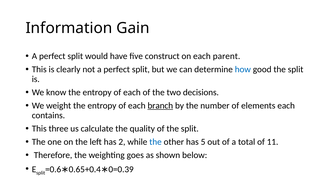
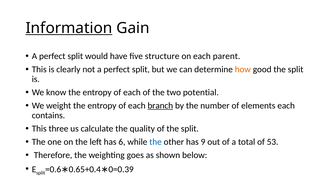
Information underline: none -> present (69, 28)
construct: construct -> structure (162, 56)
how colour: blue -> orange (243, 70)
decisions: decisions -> potential (201, 93)
2: 2 -> 6 (122, 142)
5: 5 -> 9 (203, 142)
11: 11 -> 53 (273, 142)
